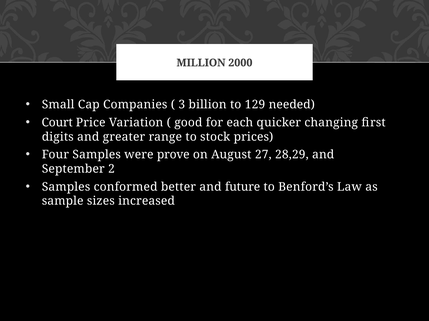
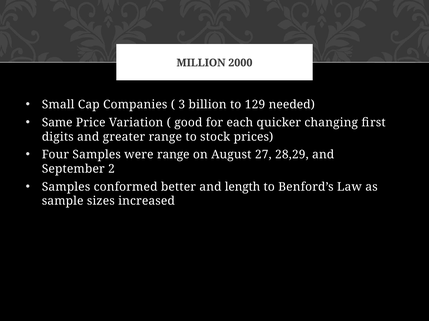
Court: Court -> Same (57, 123)
were prove: prove -> range (173, 155)
future: future -> length (243, 187)
